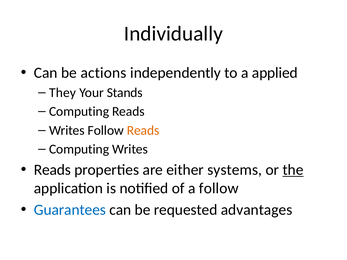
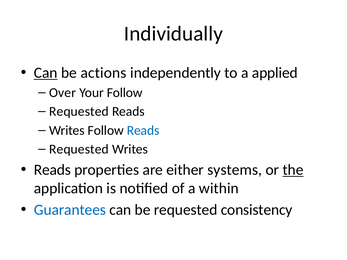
Can underline: none -> present (46, 73)
They: They -> Over (63, 93)
Your Stands: Stands -> Follow (125, 93)
Computing: Computing -> Requested (79, 112)
Reads colour: orange -> blue (143, 130)
Computing: Computing -> Requested (79, 149)
a follow: follow -> within (219, 188)
advantages: advantages -> consistency (257, 210)
